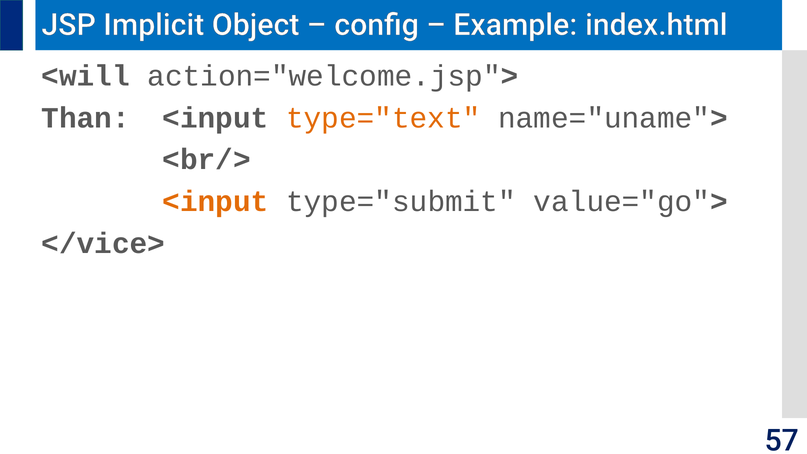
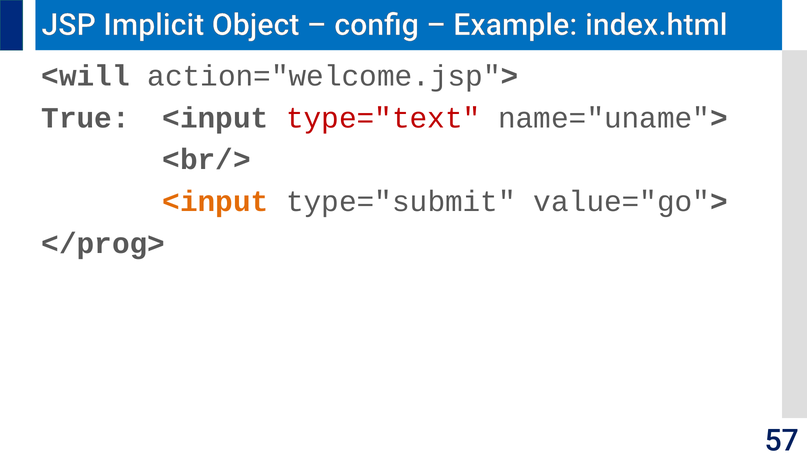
Than: Than -> True (86, 118)
type="text colour: orange -> red (383, 118)
</vice>: </vice> -> </prog> (103, 244)
